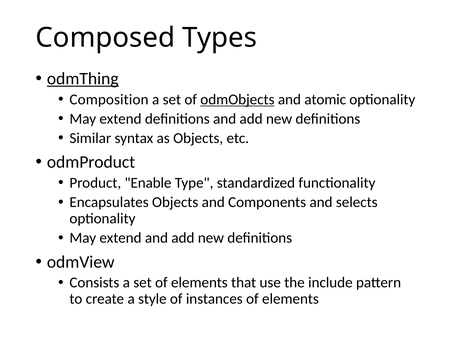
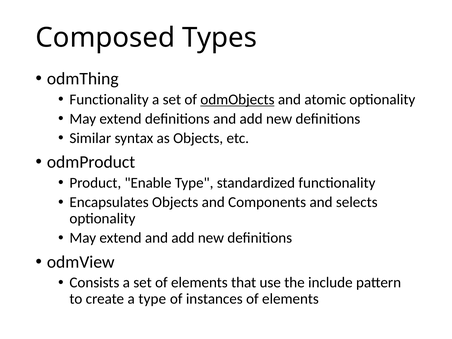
odmThing underline: present -> none (83, 79)
Composition: Composition -> Functionality (109, 99)
a style: style -> type (152, 299)
